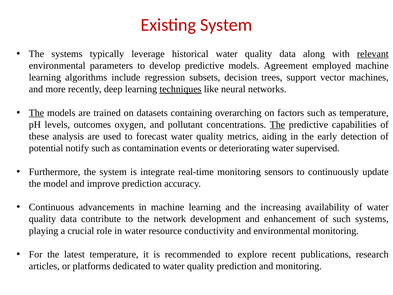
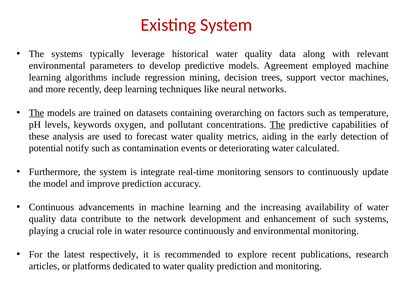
relevant underline: present -> none (373, 54)
subsets: subsets -> mining (205, 77)
techniques underline: present -> none (180, 89)
outcomes: outcomes -> keywords (92, 124)
supervised: supervised -> calculated (318, 148)
resource conductivity: conductivity -> continuously (209, 231)
latest temperature: temperature -> respectively (114, 254)
